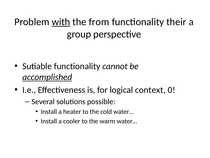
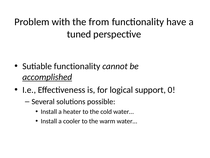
with underline: present -> none (61, 22)
their: their -> have (176, 22)
group: group -> tuned (79, 34)
context: context -> support (150, 90)
